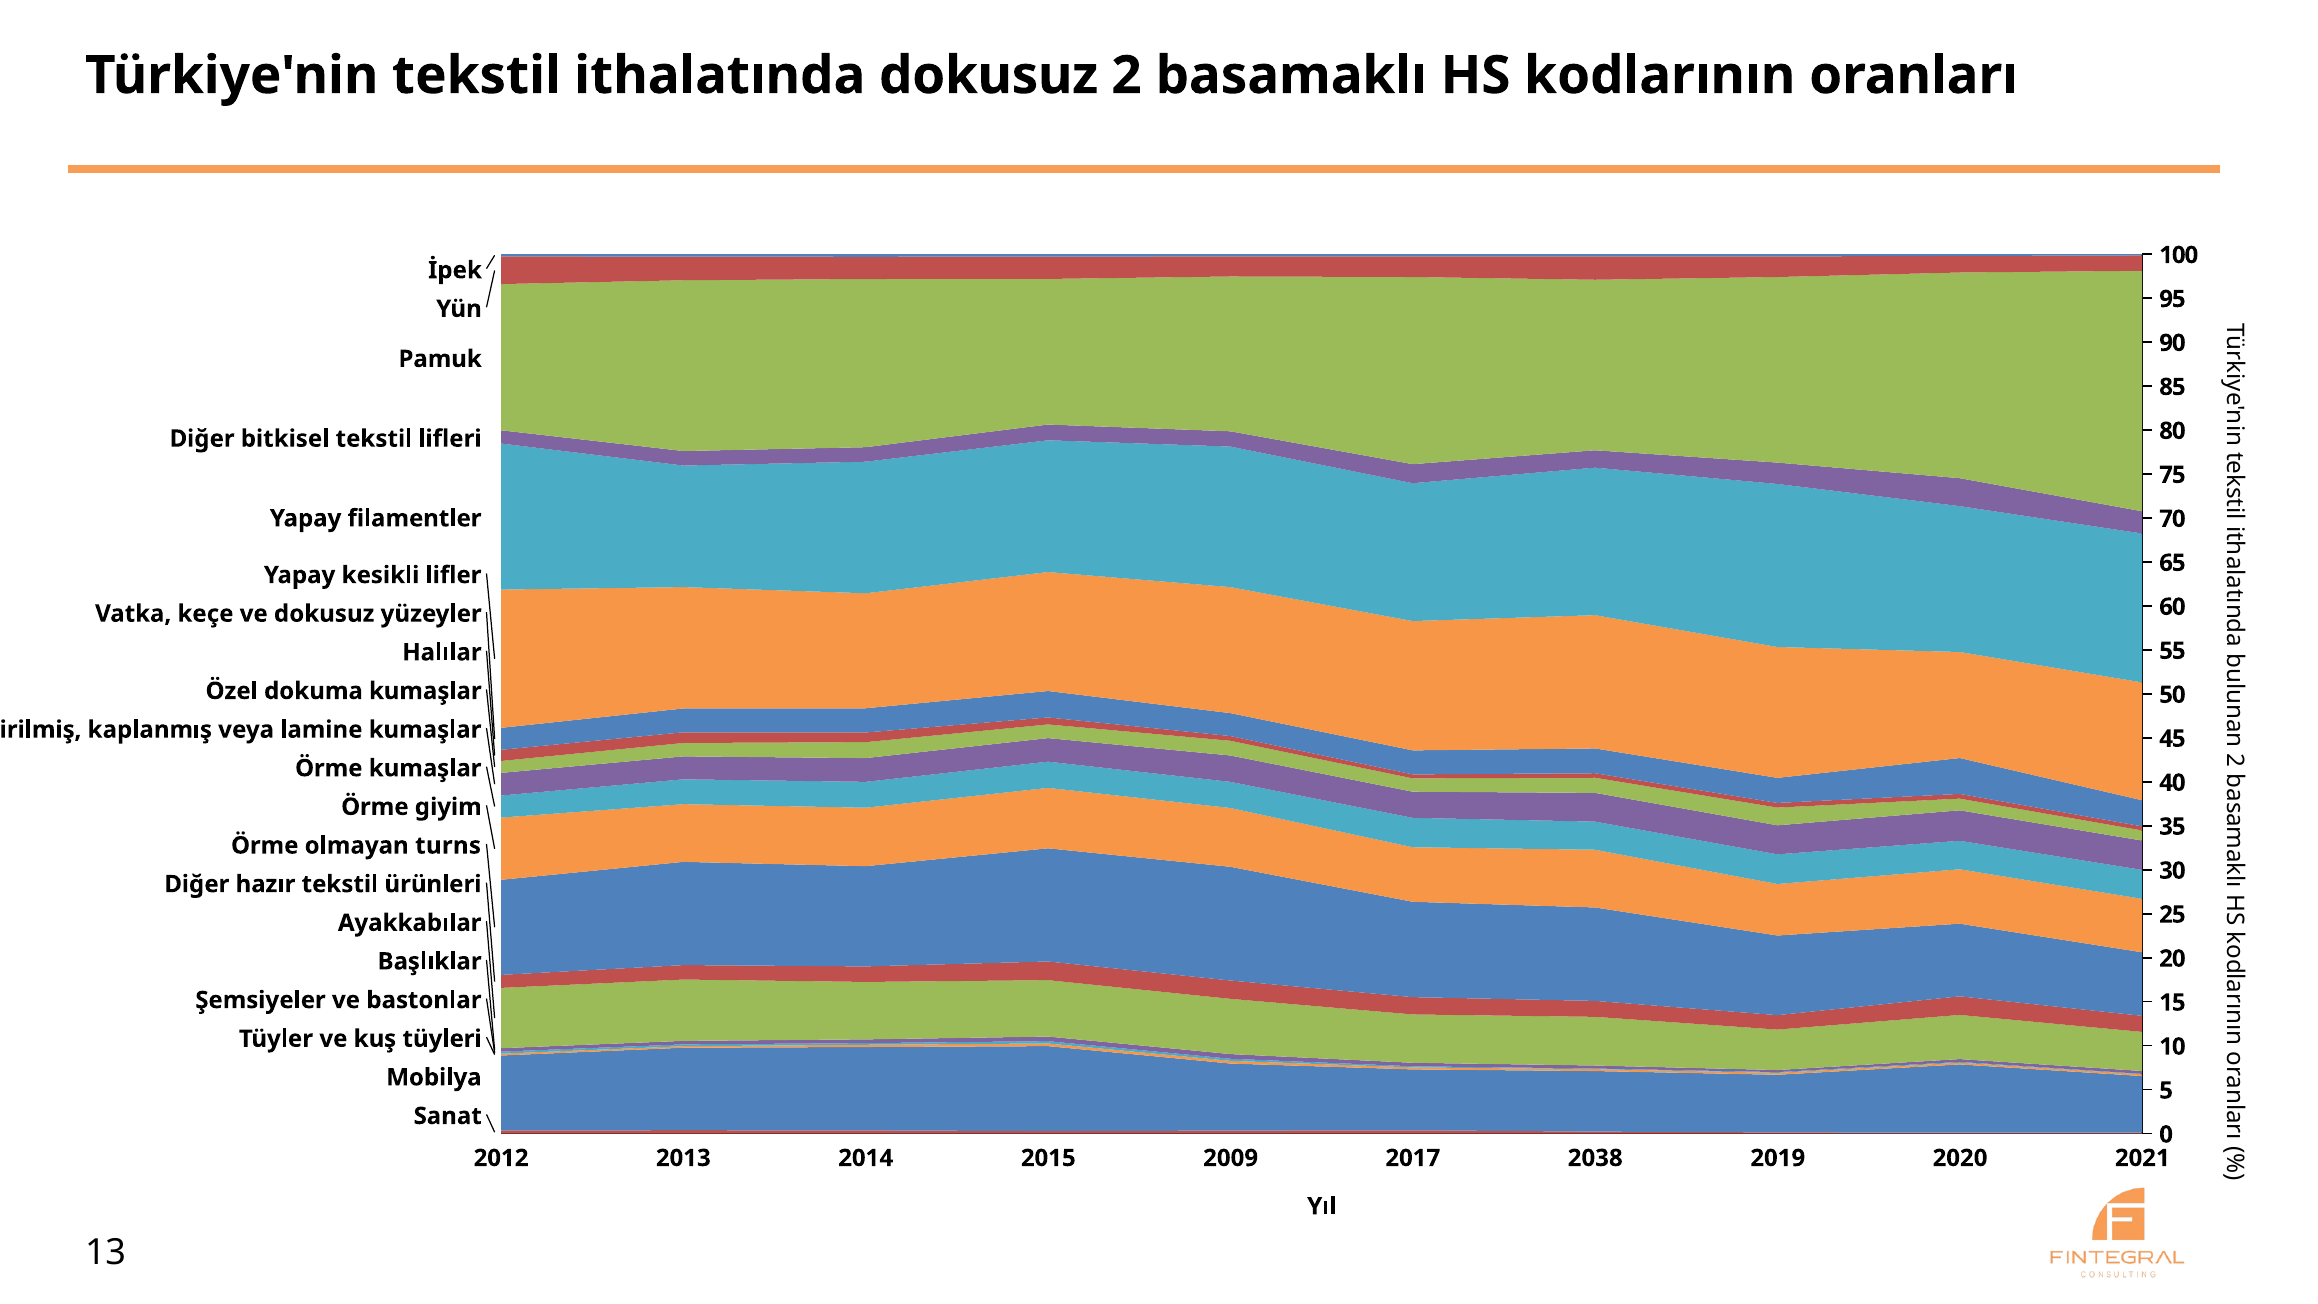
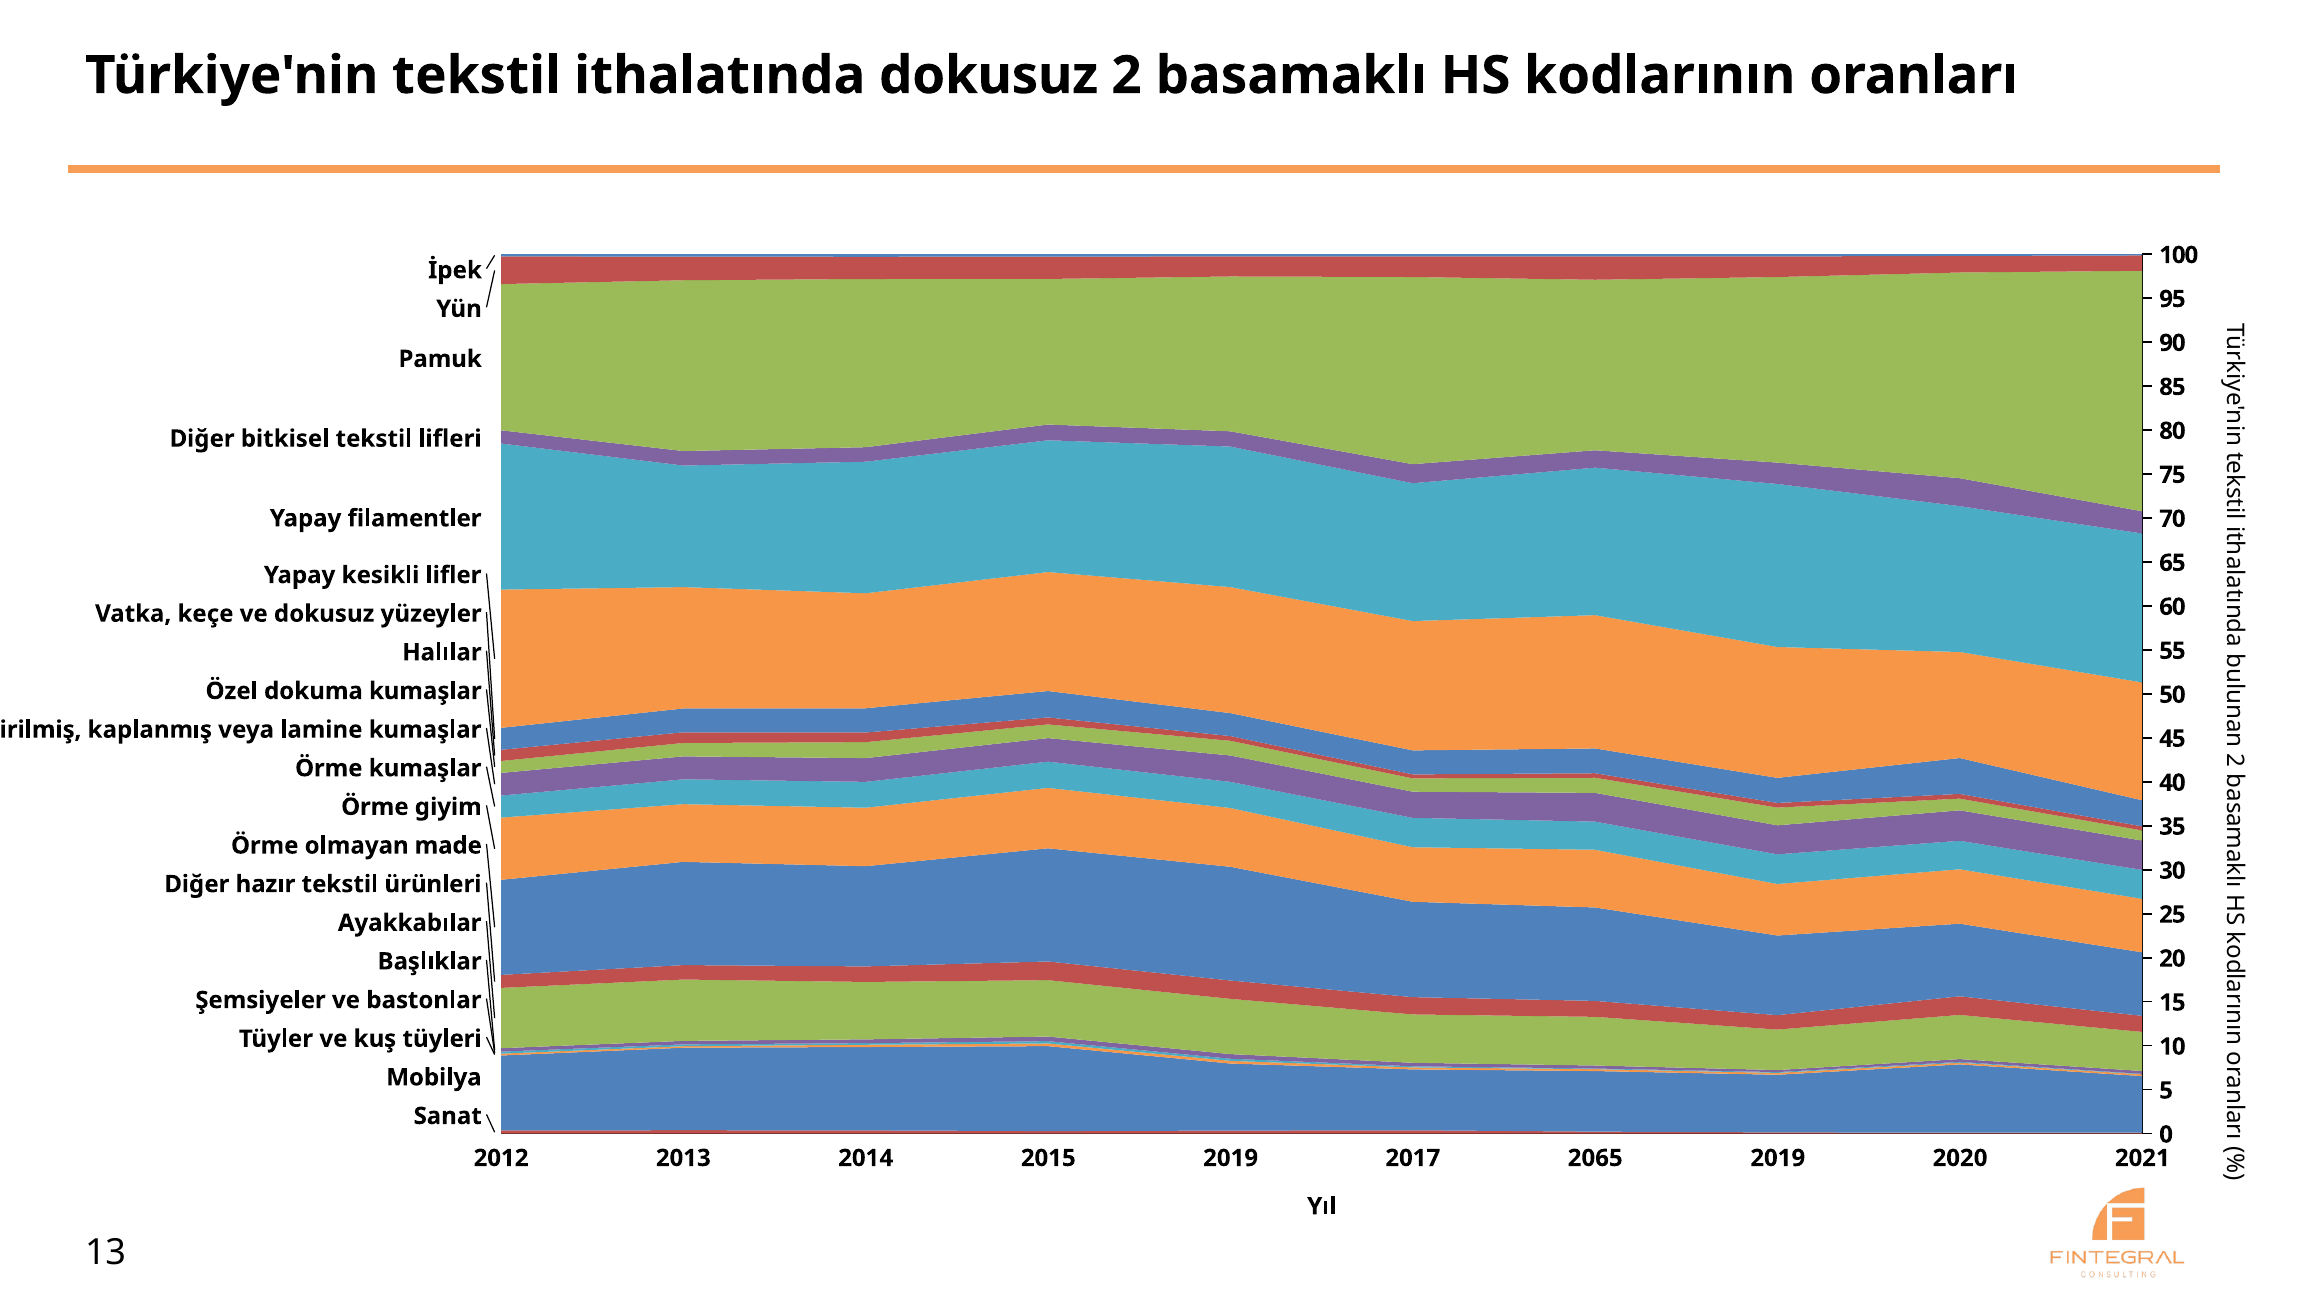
turns: turns -> made (448, 846)
2009: 2009 -> 2019 (1231, 1158)
2038: 2038 -> 2065 (1595, 1158)
